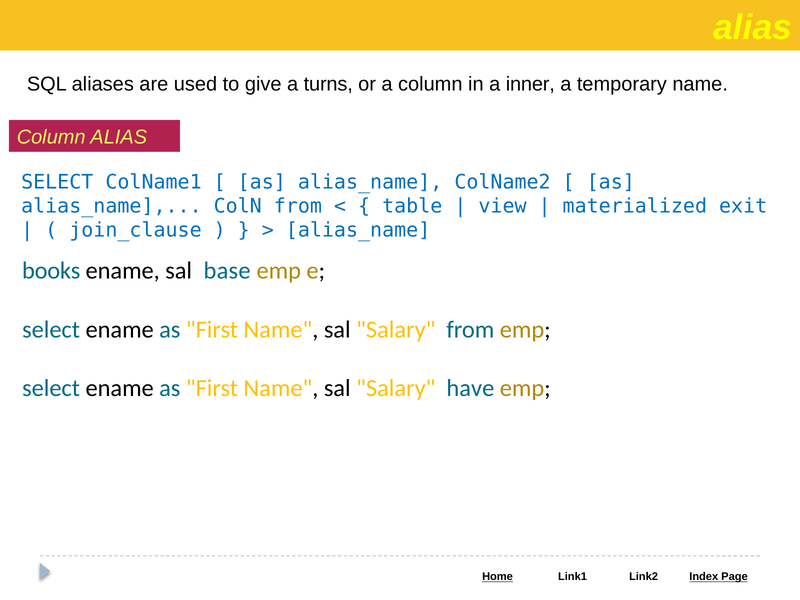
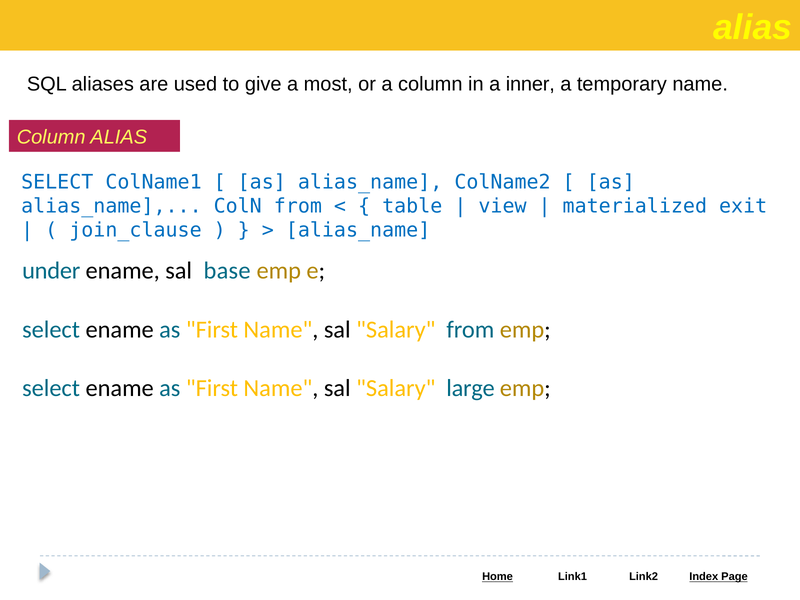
turns: turns -> most (328, 84)
books: books -> under (51, 271)
have: have -> large (471, 388)
